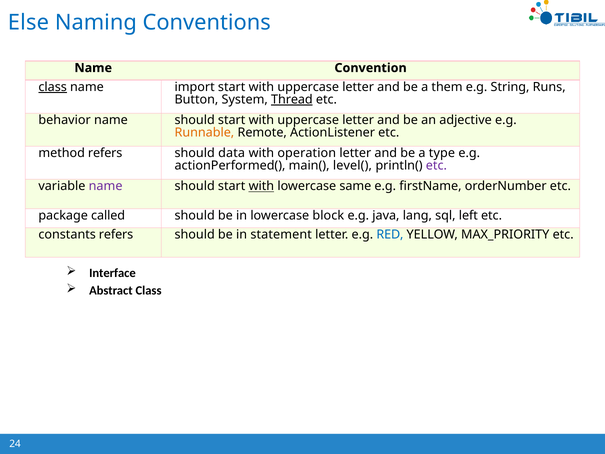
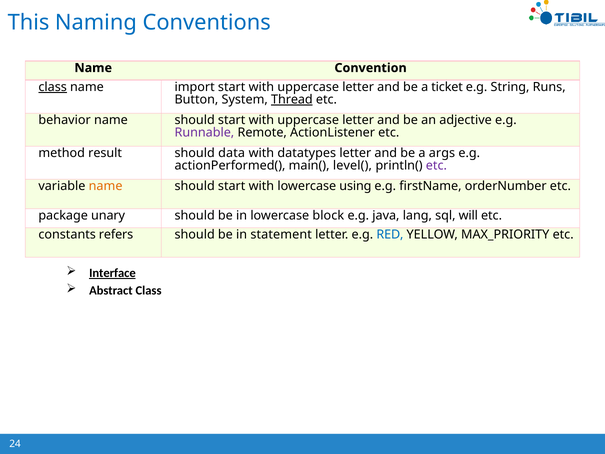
Else: Else -> This (29, 23)
them: them -> ticket (447, 87)
Runnable colour: orange -> purple (204, 133)
method refers: refers -> result (105, 153)
operation: operation -> datatypes (307, 153)
type: type -> args (442, 153)
name colour: purple -> orange (106, 186)
with underline: present -> none (261, 186)
same: same -> using (355, 186)
called: called -> unary (108, 216)
left: left -> will (468, 216)
Interface underline: none -> present (112, 273)
